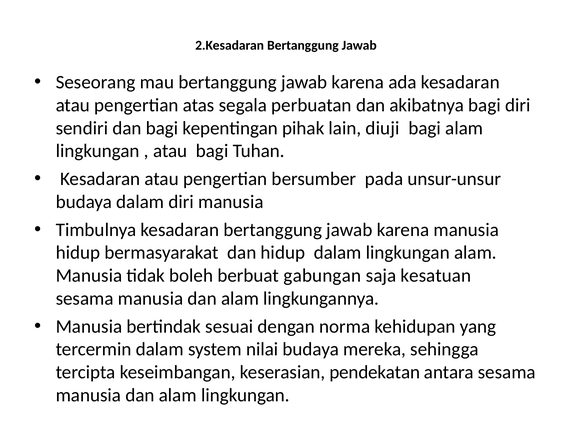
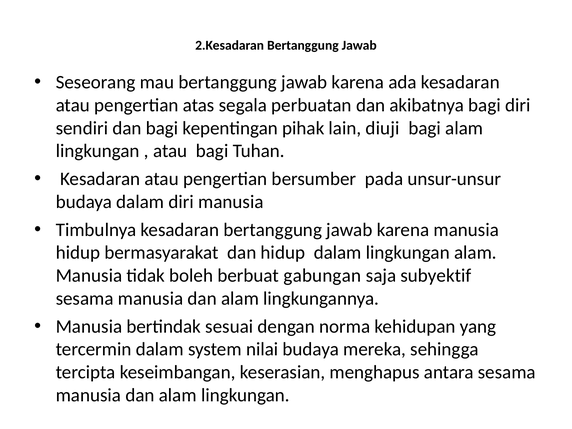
kesatuan: kesatuan -> subyektif (436, 276)
pendekatan: pendekatan -> menghapus (375, 372)
